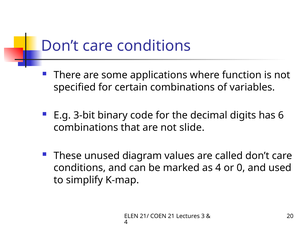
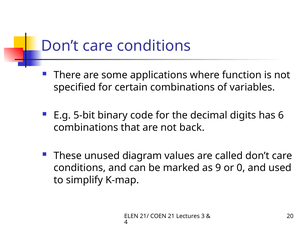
3-bit: 3-bit -> 5-bit (84, 116)
slide: slide -> back (192, 128)
as 4: 4 -> 9 (218, 168)
